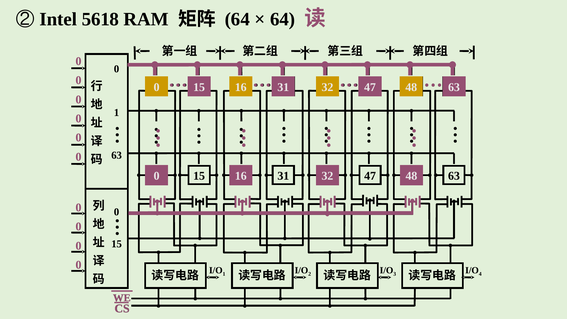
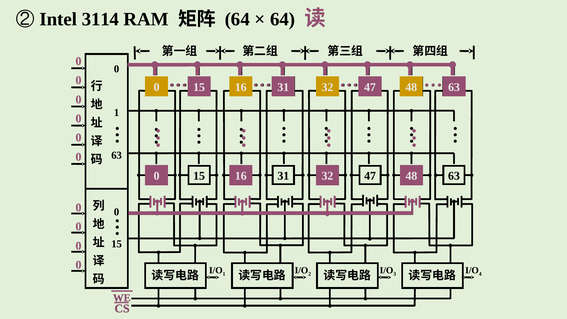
5618: 5618 -> 3114 (100, 19)
